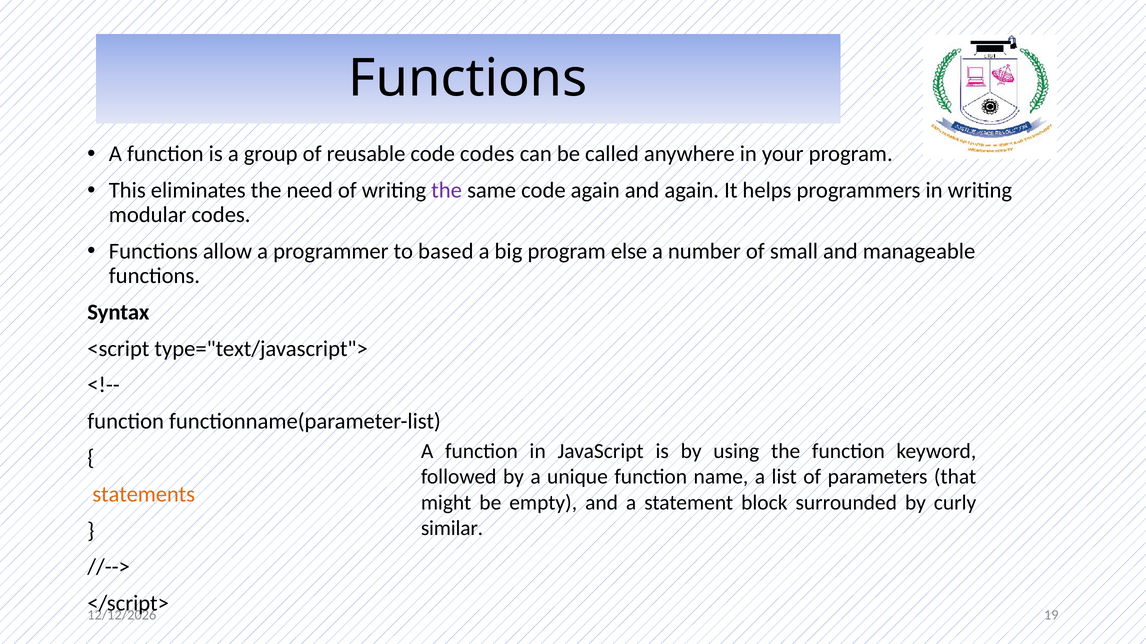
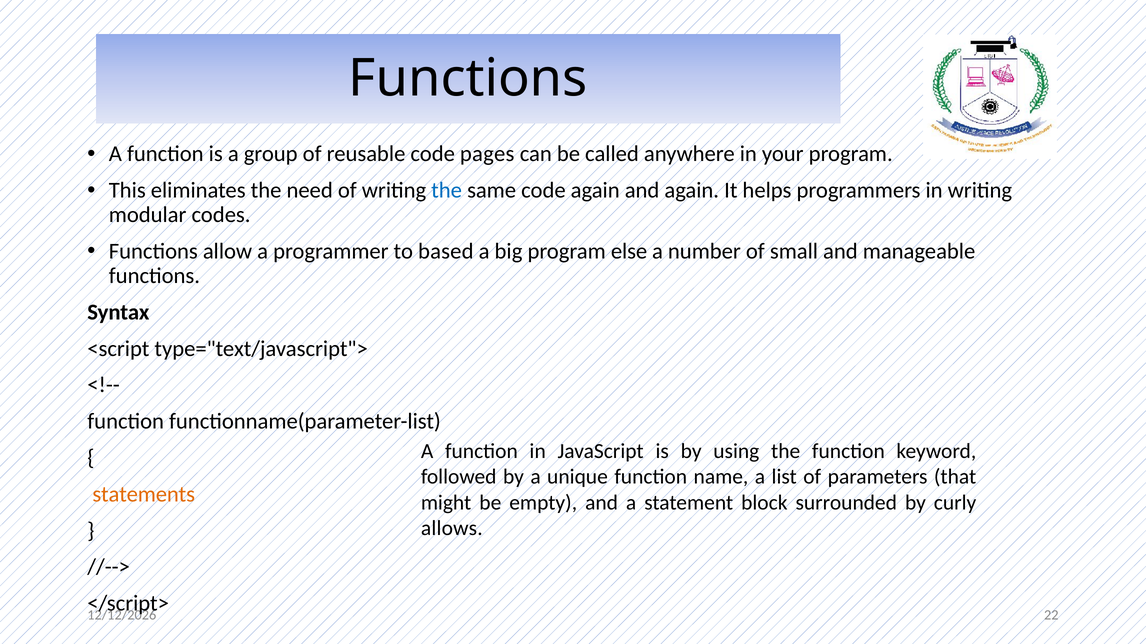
code codes: codes -> pages (487, 154)
the colour: purple -> blue (447, 191)
similar: similar -> allows (452, 529)
19: 19 -> 22 (1051, 615)
